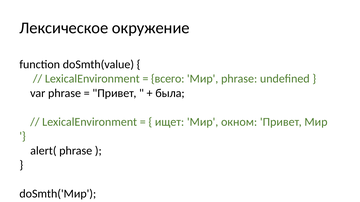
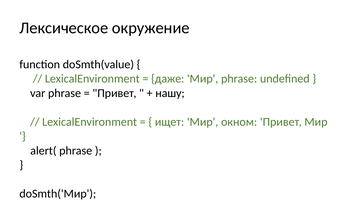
всего: всего -> даже (168, 79)
была: была -> нашу (170, 93)
